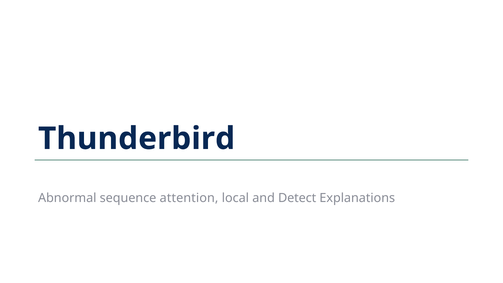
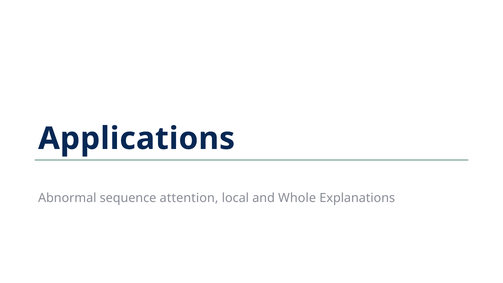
Thunderbird: Thunderbird -> Applications (137, 139)
Detect: Detect -> Whole (297, 198)
